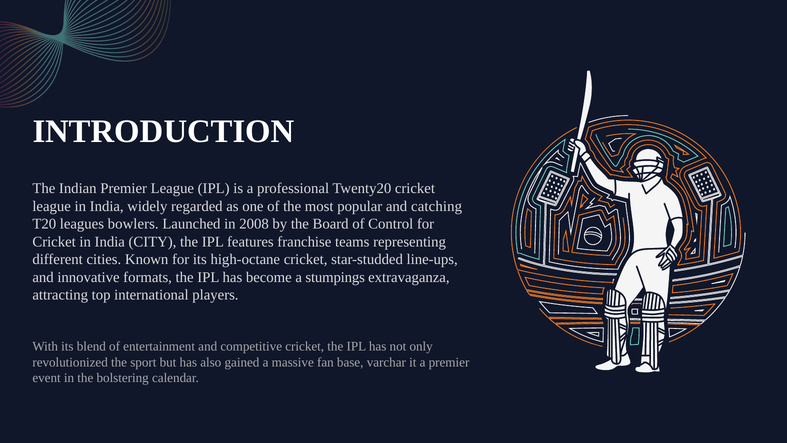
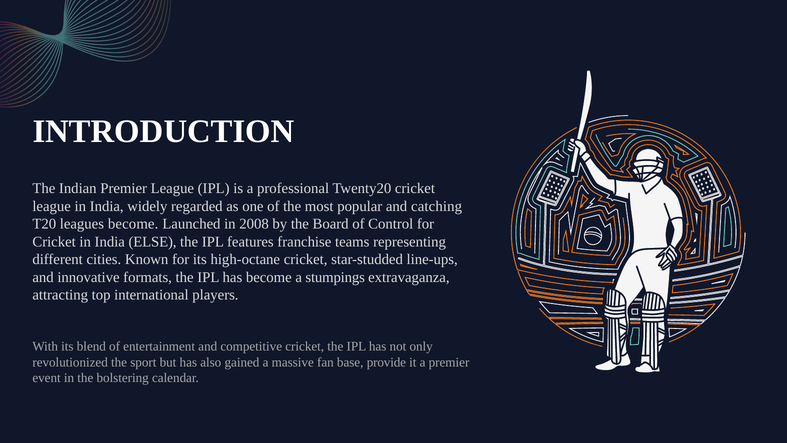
leagues bowlers: bowlers -> become (133, 224)
CITY: CITY -> ELSE (153, 242)
varchar: varchar -> provide (386, 362)
